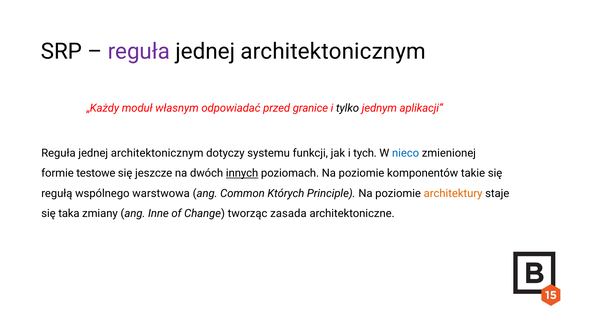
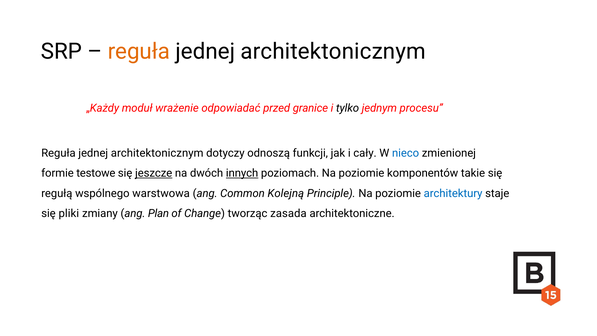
reguła colour: purple -> orange (139, 51)
własnym: własnym -> wrażenie (177, 108)
aplikacji: aplikacji -> procesu (421, 108)
systemu: systemu -> odnoszą (269, 153)
tych: tych -> cały (365, 153)
jeszcze underline: none -> present (154, 173)
Których: Których -> Kolejną (286, 193)
architektury colour: orange -> blue (453, 193)
taka: taka -> pliki (69, 213)
Inne: Inne -> Plan (158, 213)
